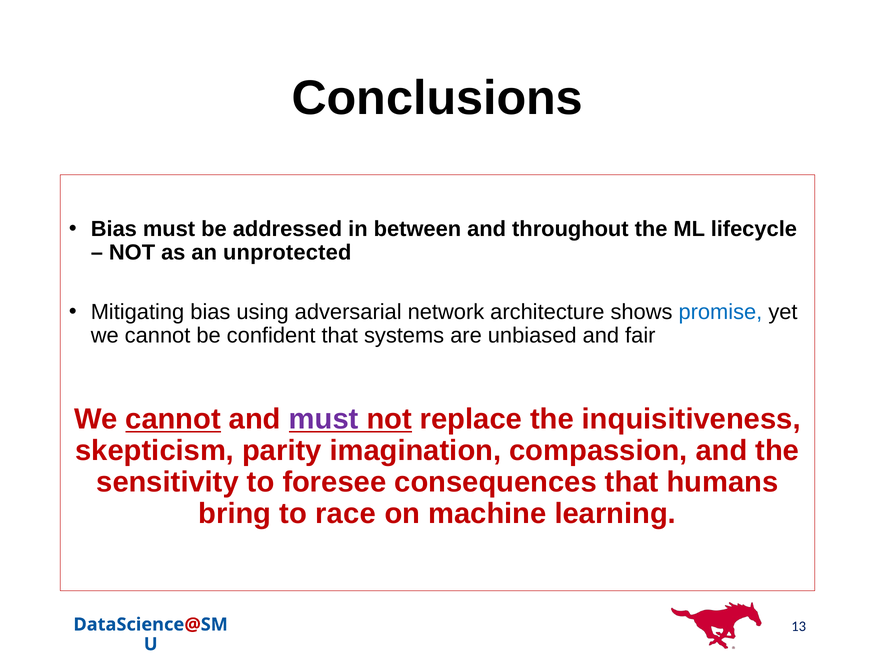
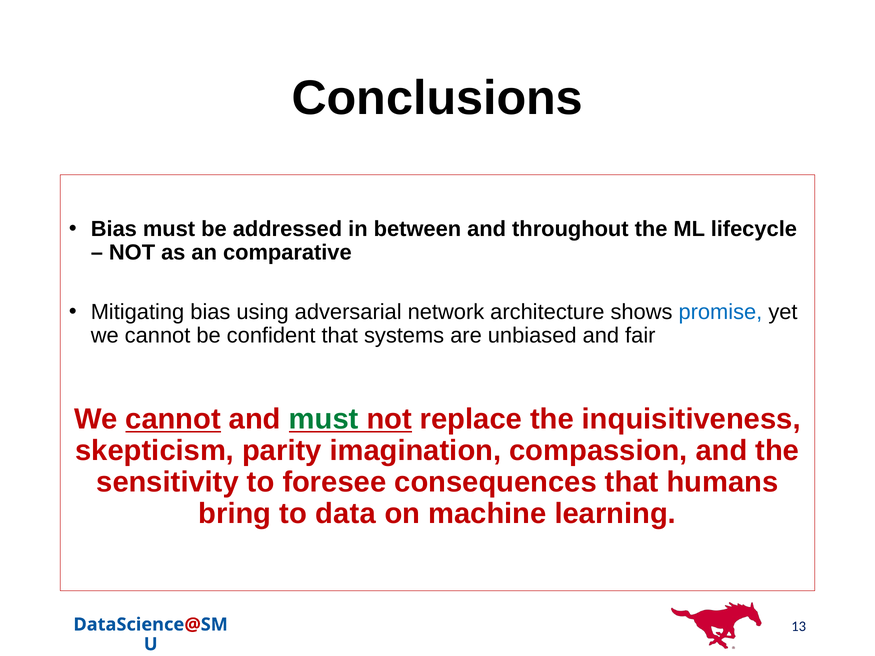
unprotected: unprotected -> comparative (287, 253)
must colour: purple -> green (324, 419)
race: race -> data (346, 514)
